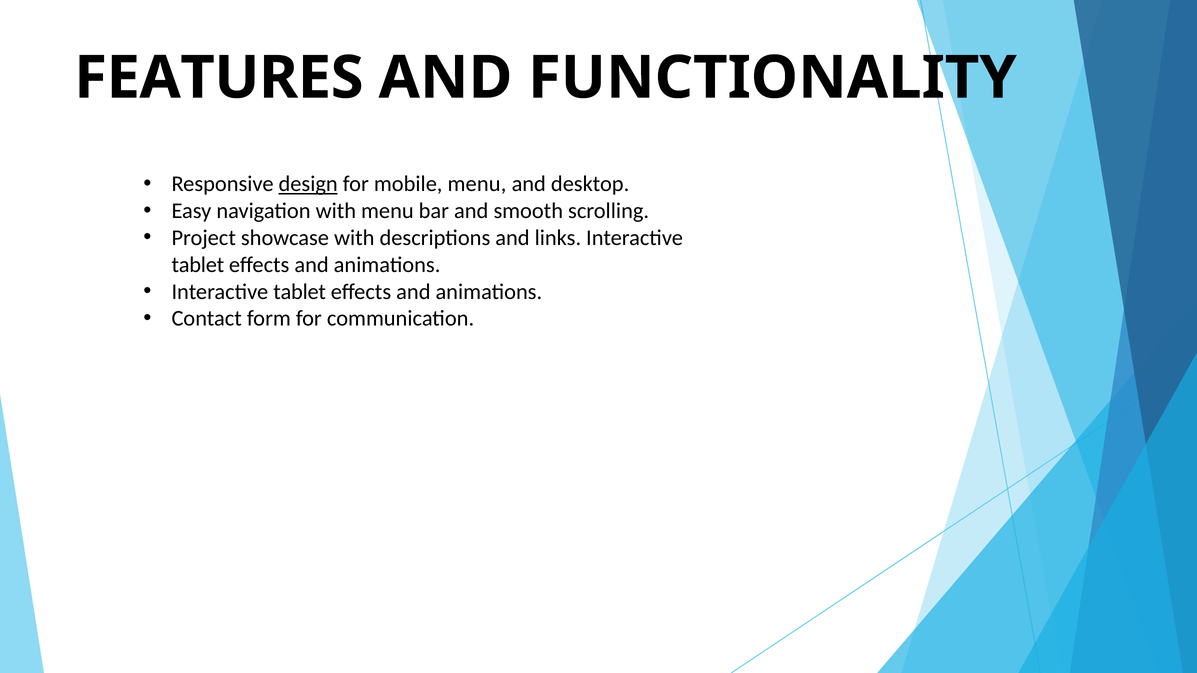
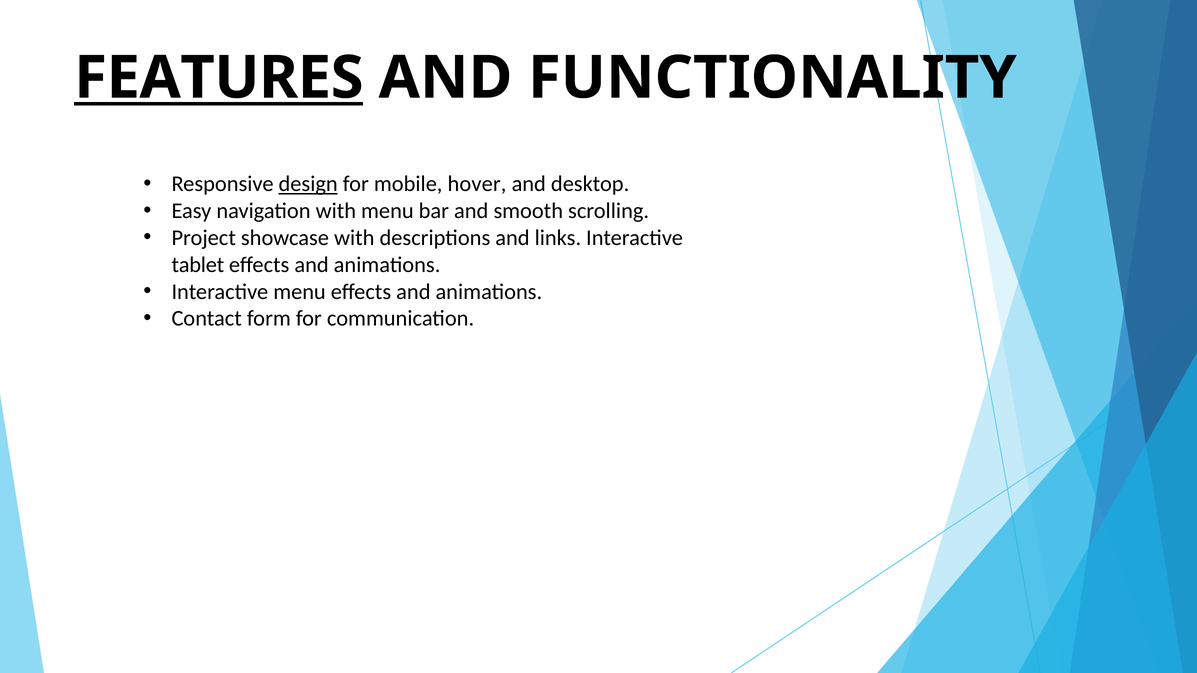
FEATURES underline: none -> present (219, 78)
mobile menu: menu -> hover (477, 184)
tablet: tablet -> menu (300, 292)
